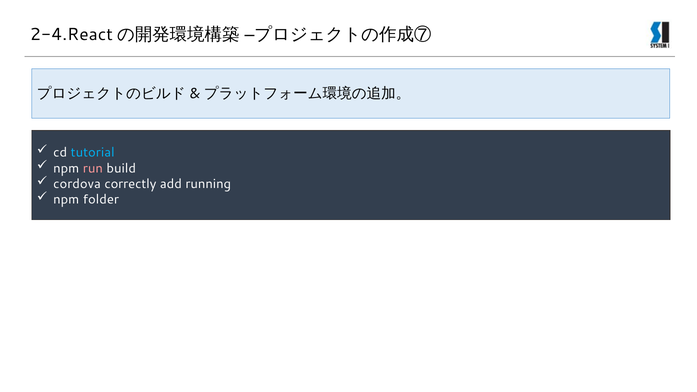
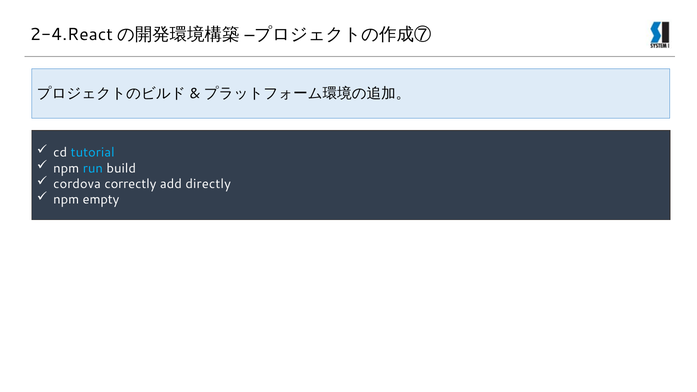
run colour: pink -> light blue (93, 168)
running: running -> directly (208, 184)
folder: folder -> empty (101, 200)
